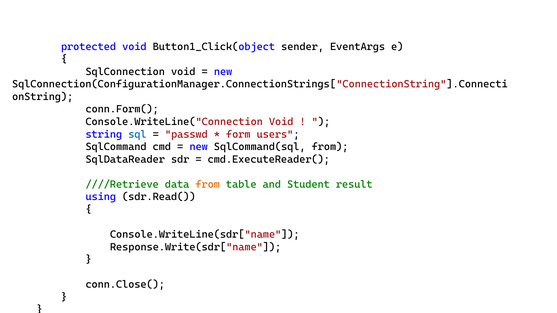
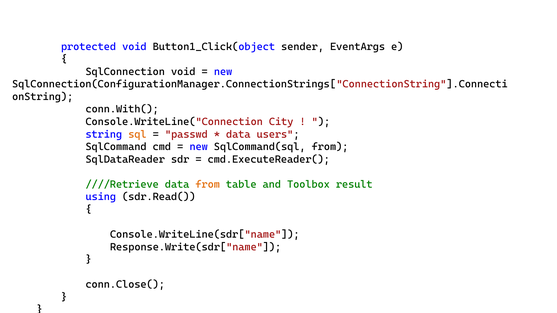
conn.Form(: conn.Form( -> conn.With( (122, 109)
Console.WriteLine("Connection Void: Void -> City (281, 122)
sql colour: blue -> orange (137, 134)
form: form -> data (238, 134)
Student: Student -> Toolbox (308, 185)
